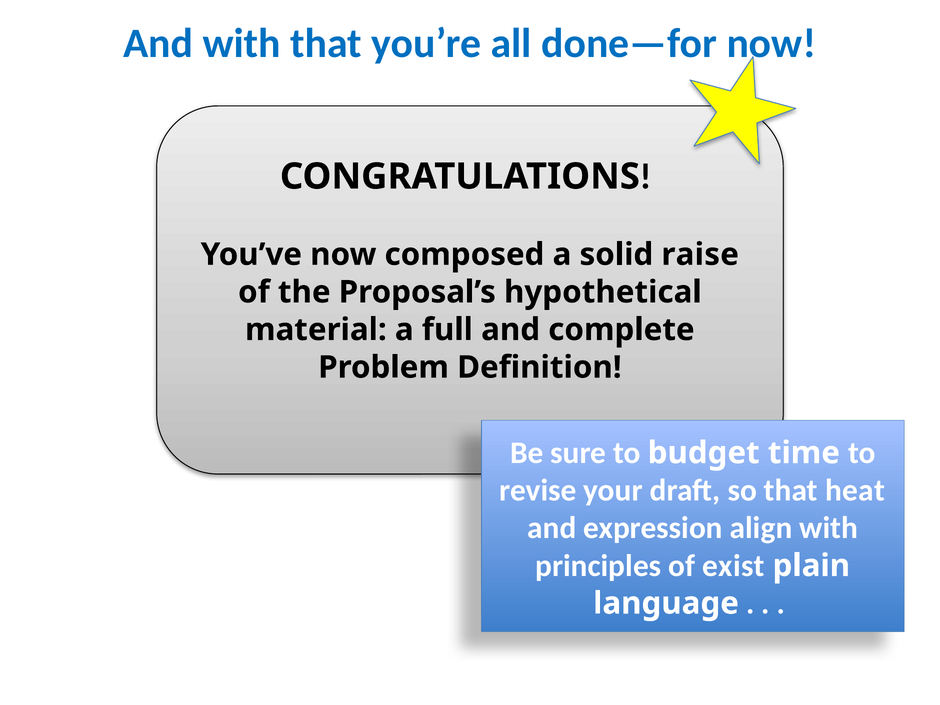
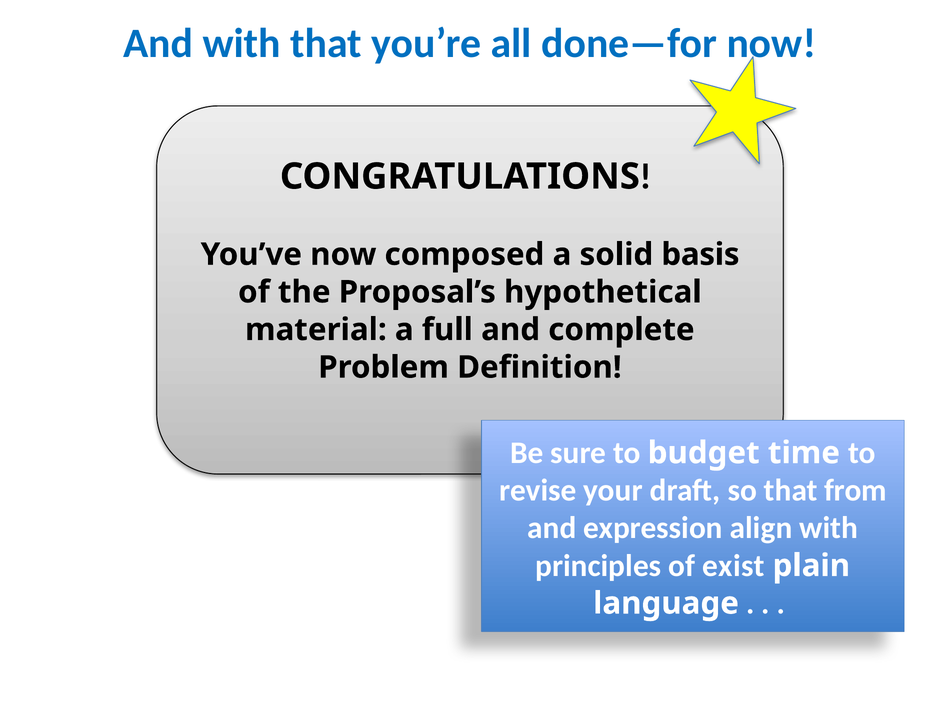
raise: raise -> basis (700, 255)
heat: heat -> from (855, 490)
